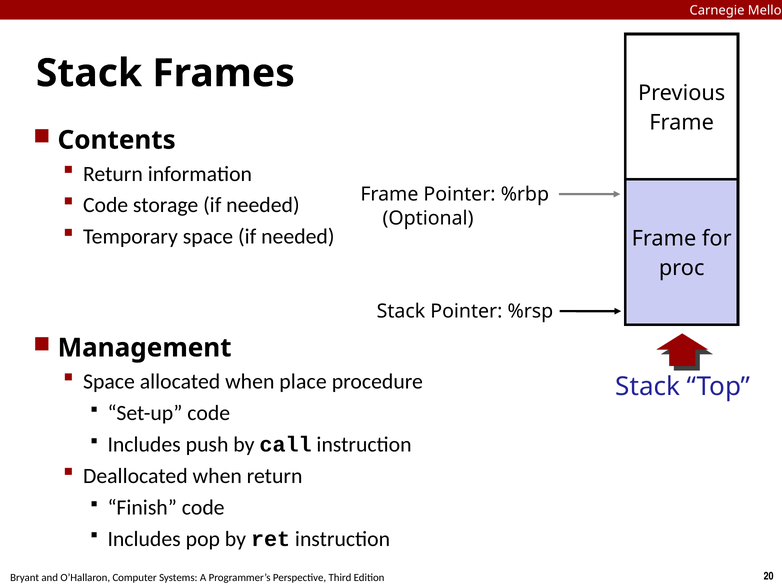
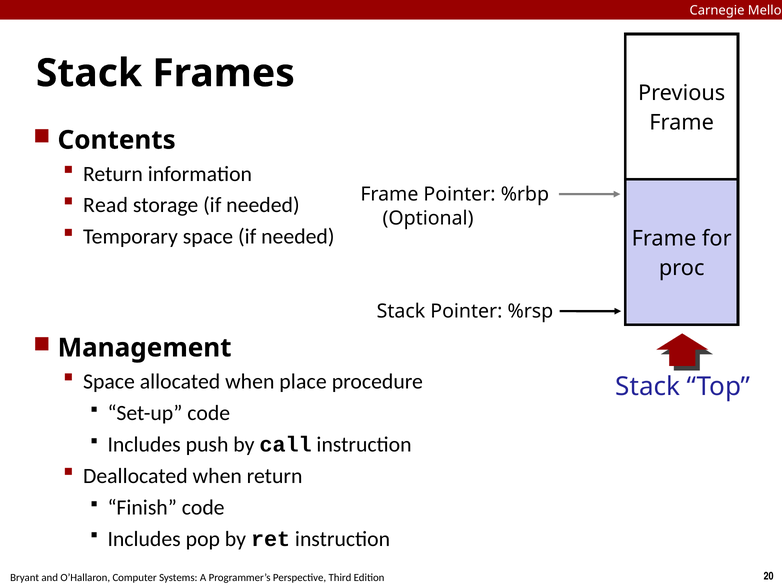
Code: Code -> Read (106, 206)
